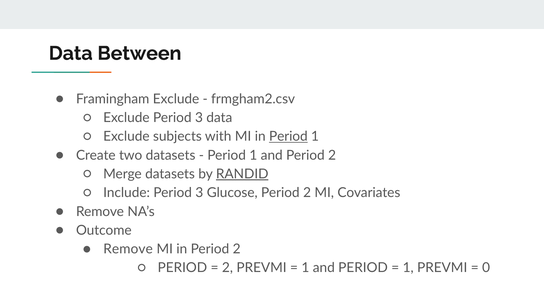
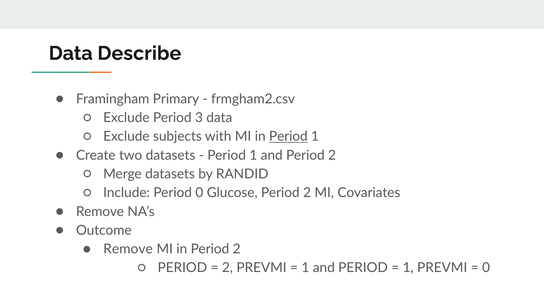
Between: Between -> Describe (139, 53)
Framingham Exclude: Exclude -> Primary (176, 99)
RANDID underline: present -> none (242, 174)
Include Period 3: 3 -> 0 (199, 193)
